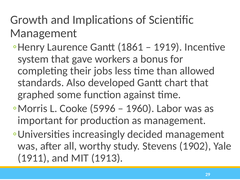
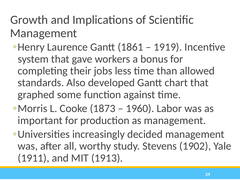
5996: 5996 -> 1873 (103, 109)
